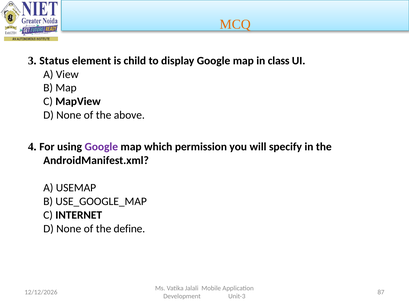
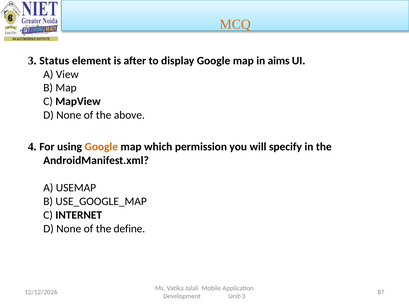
child: child -> after (135, 61)
class: class -> aims (279, 61)
Google colour: purple -> orange (101, 147)
